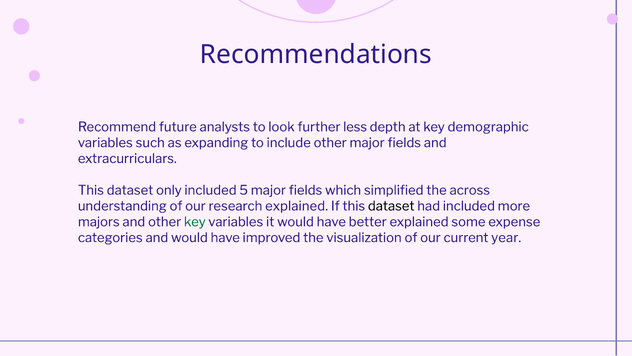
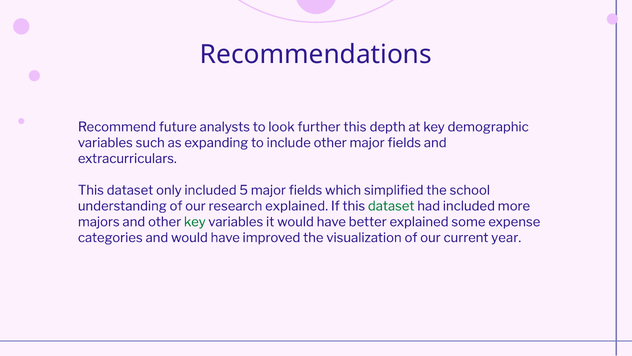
further less: less -> this (355, 127)
across: across -> school (470, 190)
dataset colour: black -> green (391, 206)
